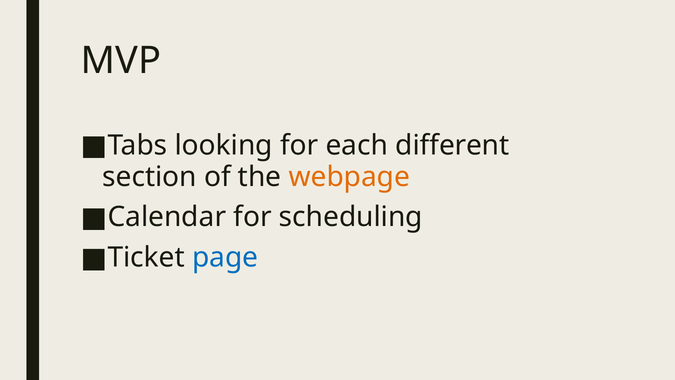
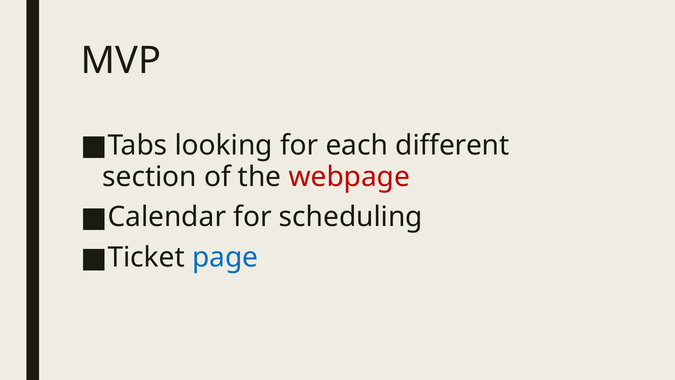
webpage colour: orange -> red (349, 177)
